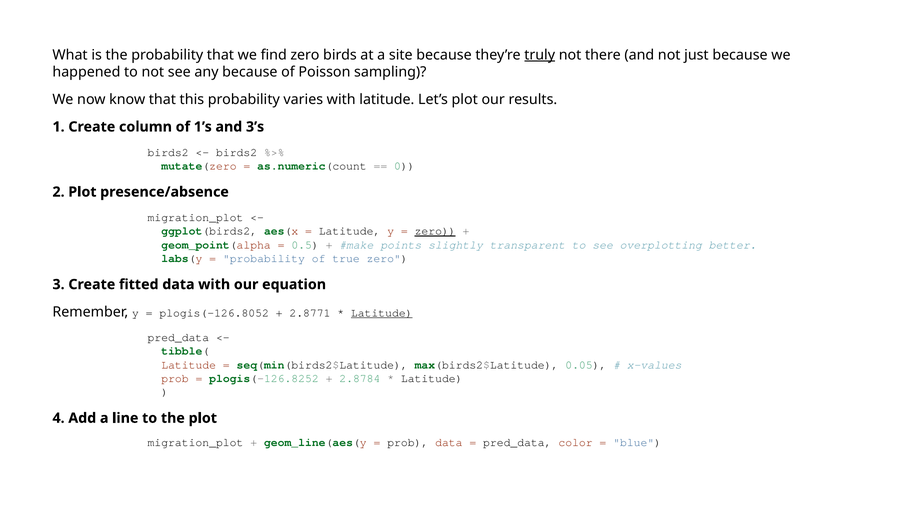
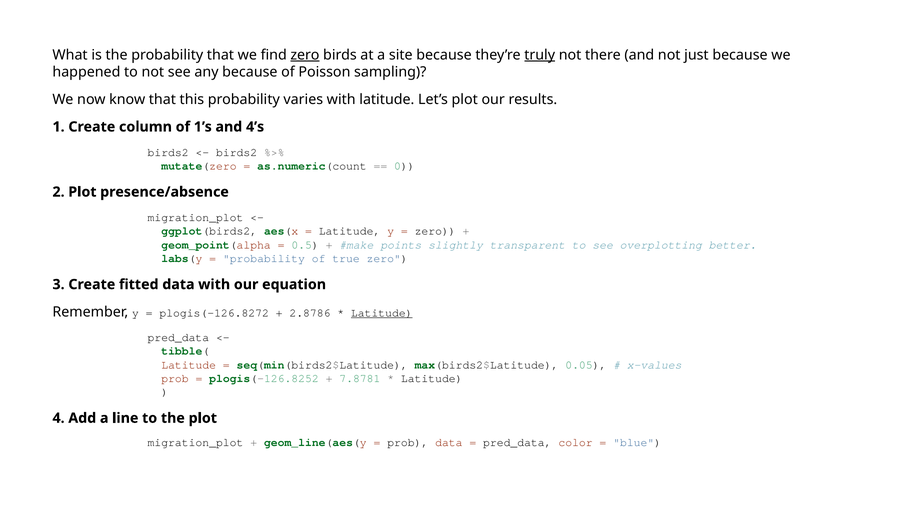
zero underline: none -> present (305, 55)
3’s: 3’s -> 4’s (255, 127)
zero underline: present -> none (435, 231)
plogis(-126.8052: plogis(-126.8052 -> plogis(-126.8272 (214, 313)
2.8771: 2.8771 -> 2.8786 (310, 313)
2.8784: 2.8784 -> 7.8781 (360, 378)
